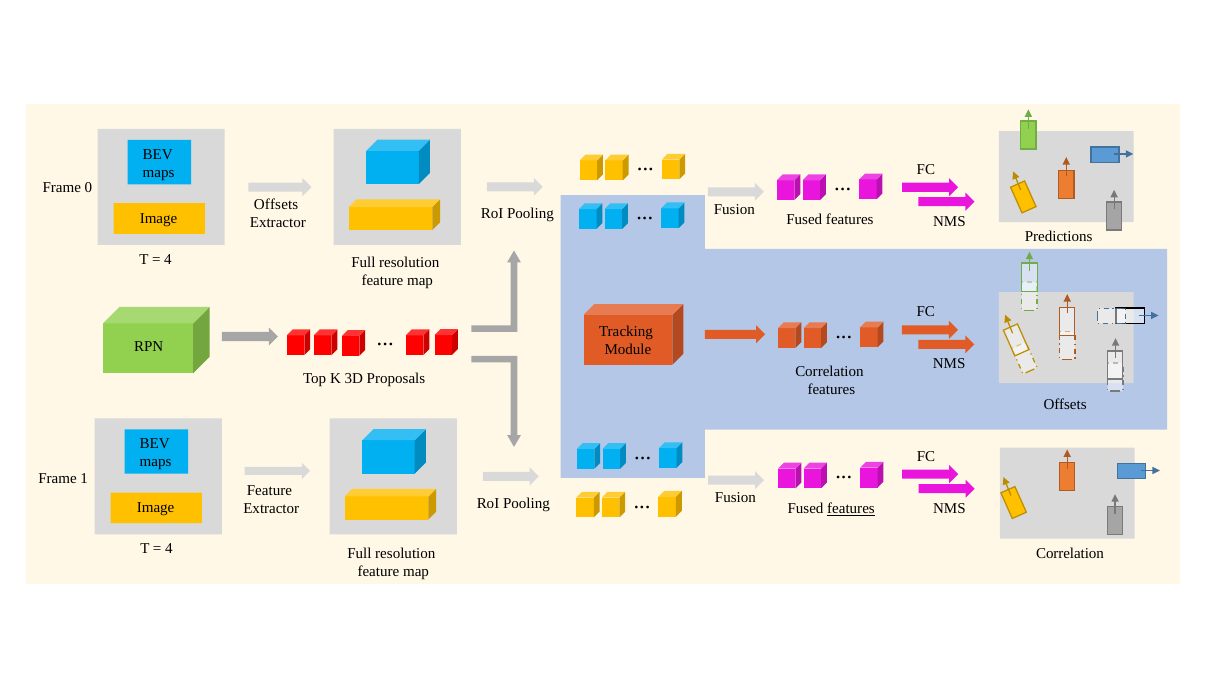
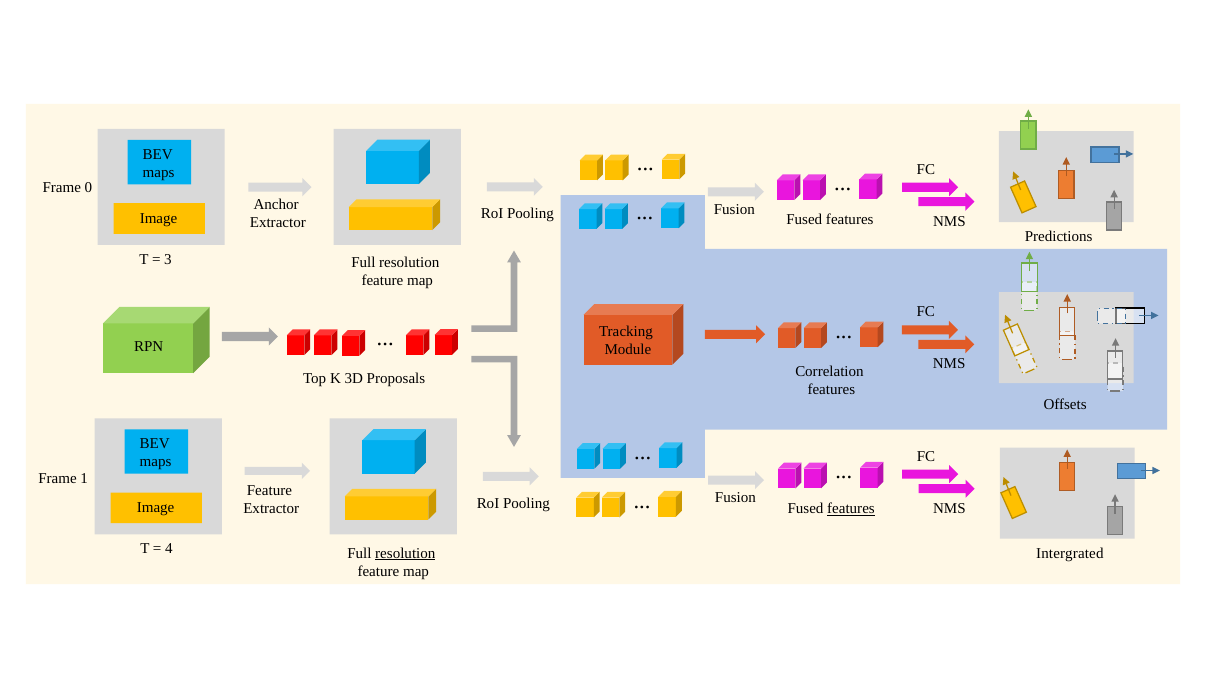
Offsets: Offsets -> Anchor (276, 205)
4: 4 -> 3 (168, 260)
resolution underline: none -> present (405, 553)
Correlation: Correlation -> Intergrated (1070, 554)
